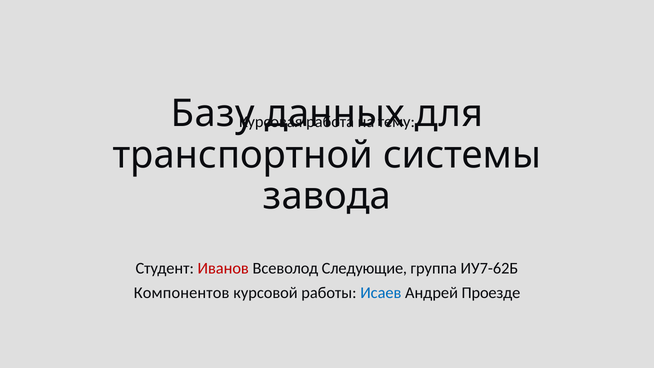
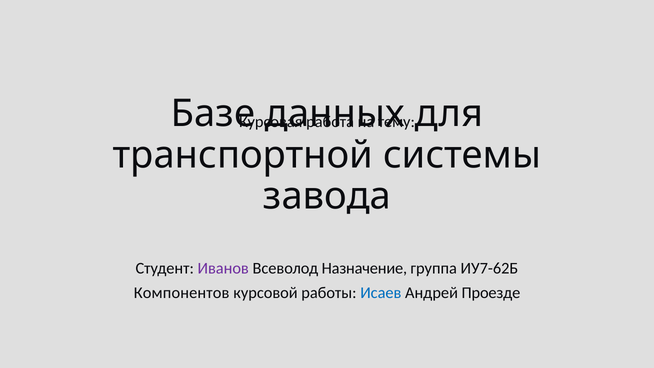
Базу: Базу -> Базе (213, 114)
Иванов colour: red -> purple (223, 268)
Следующие: Следующие -> Назначение (364, 268)
